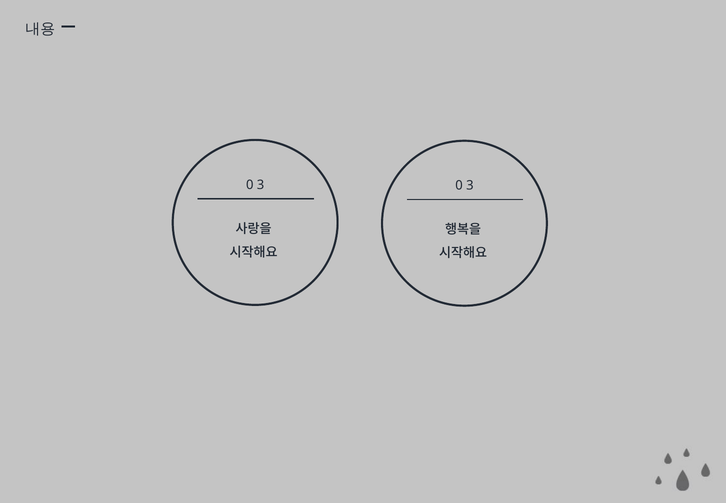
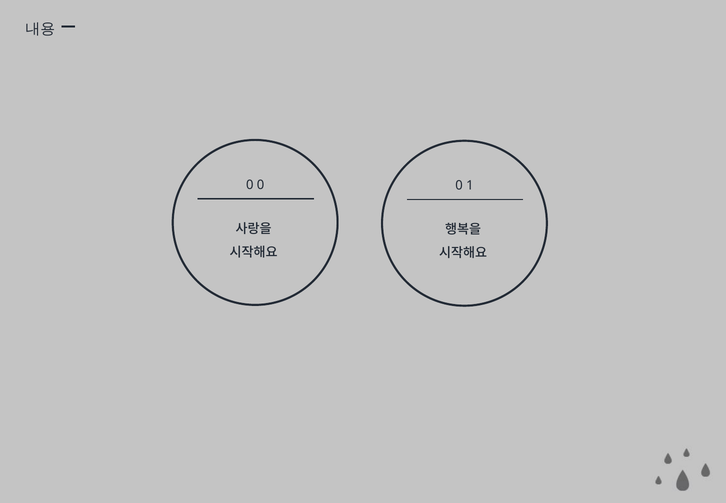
3: 3 -> 0 (261, 185)
3: 3 -> 1 (470, 185)
